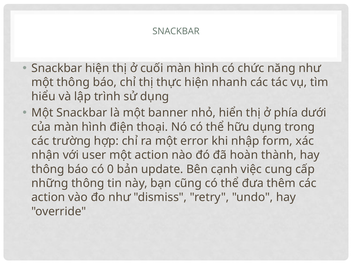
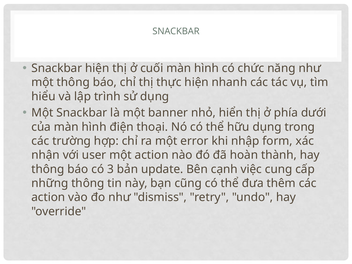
0: 0 -> 3 (111, 169)
